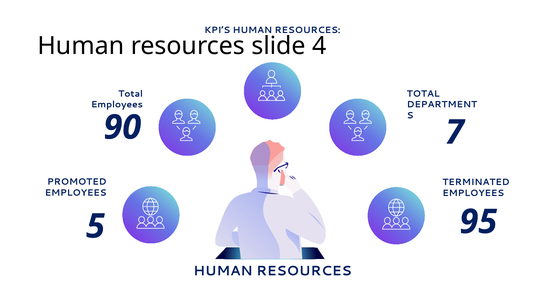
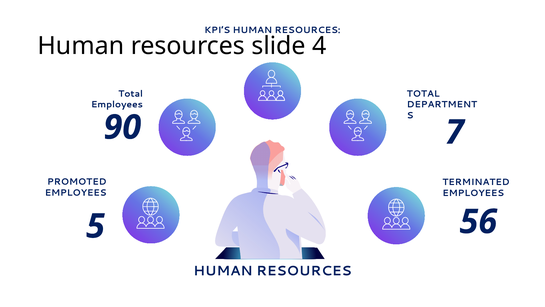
95: 95 -> 56 (478, 222)
